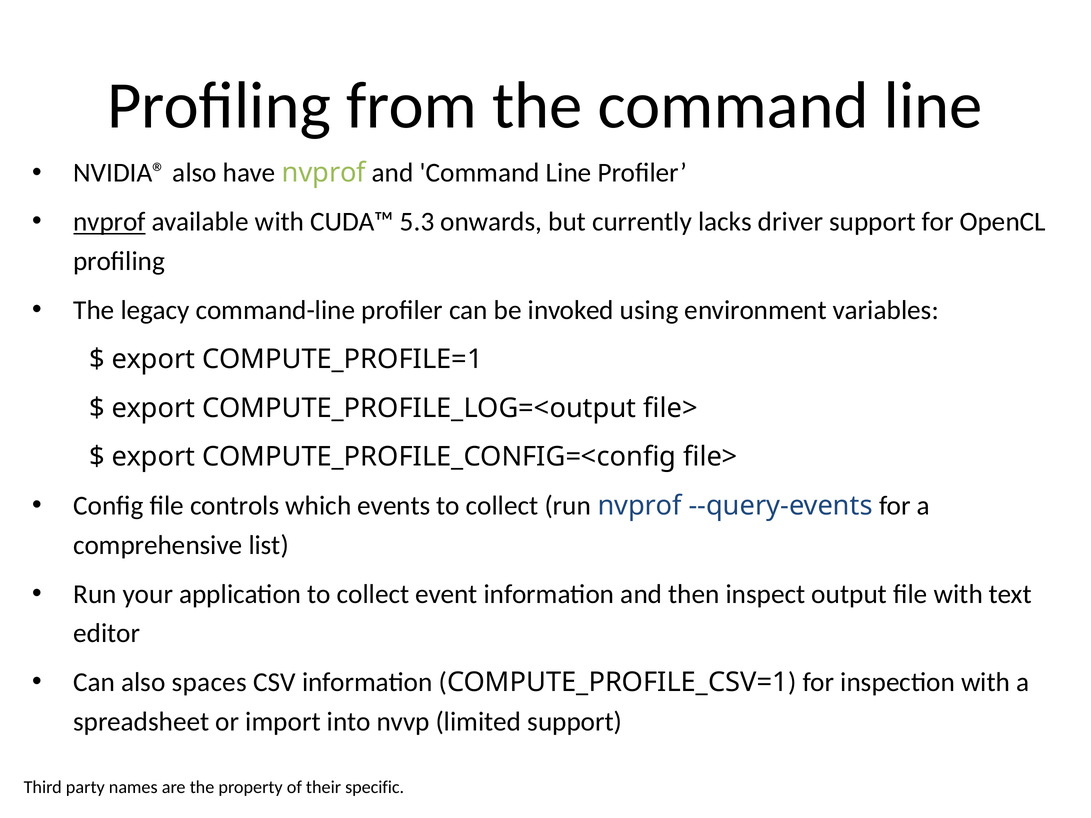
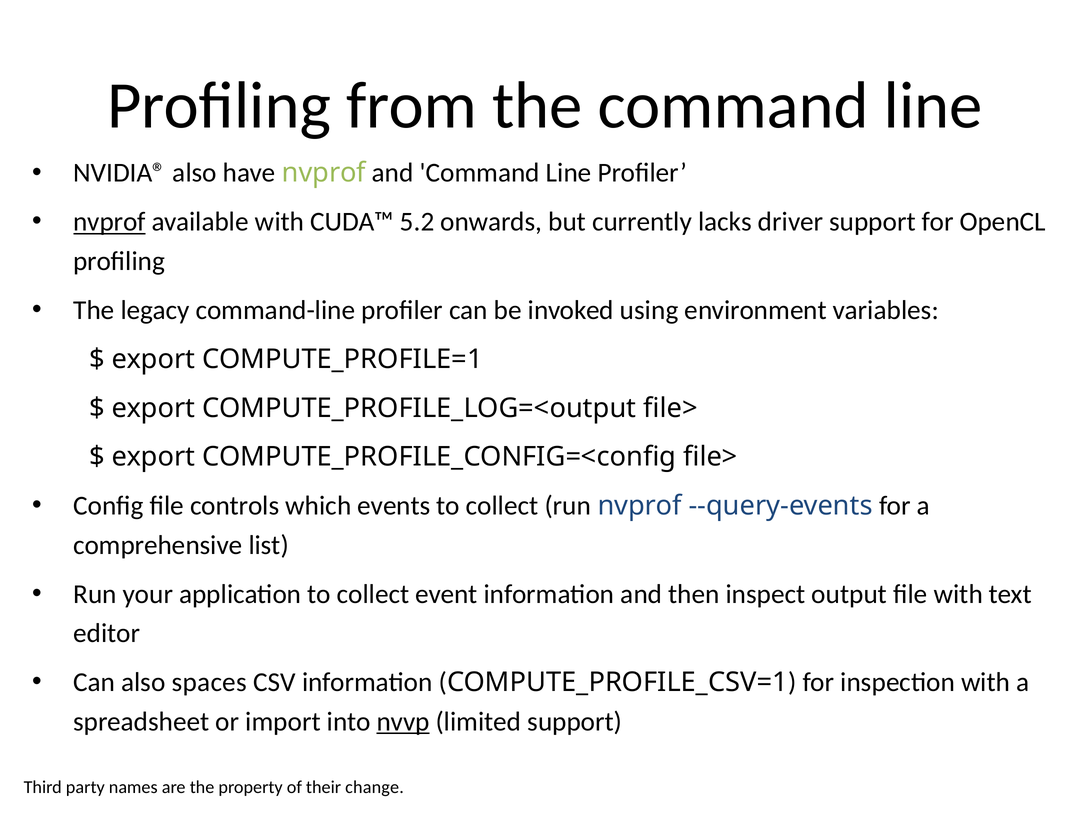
5.3: 5.3 -> 5.2 (417, 222)
nvvp underline: none -> present (403, 722)
specific: specific -> change (375, 788)
